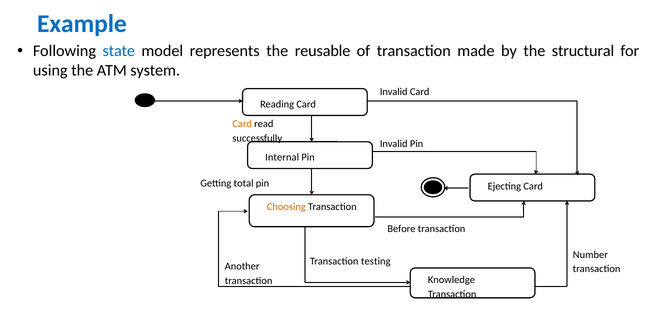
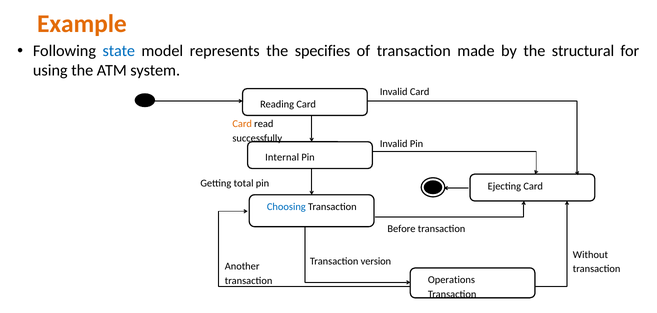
Example colour: blue -> orange (82, 24)
reusable: reusable -> specifies (323, 51)
Choosing colour: orange -> blue (286, 207)
Number: Number -> Without (590, 255)
testing: testing -> version (376, 261)
Knowledge: Knowledge -> Operations (451, 280)
